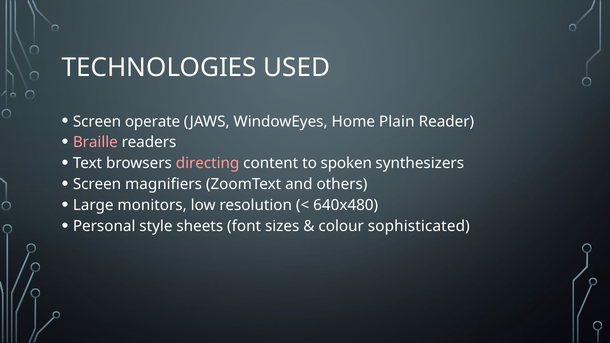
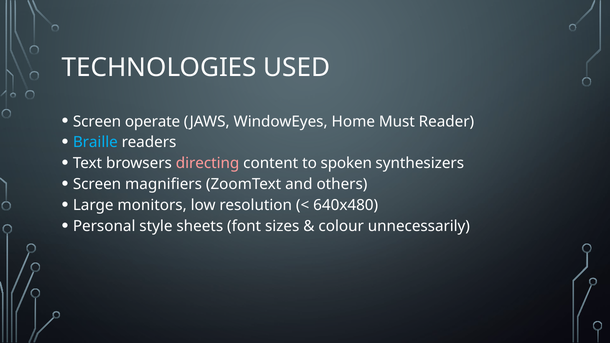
Plain: Plain -> Must (397, 122)
Braille colour: pink -> light blue (95, 143)
sophisticated: sophisticated -> unnecessarily (419, 227)
